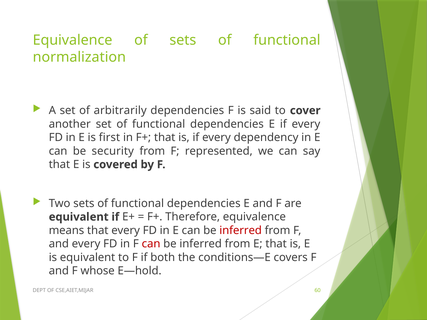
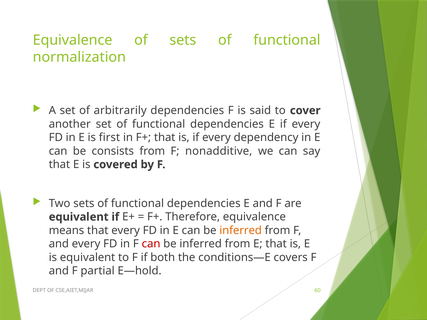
security: security -> consists (113, 151)
represented: represented -> nonadditive (219, 151)
inferred colour: red -> orange (241, 231)
whose: whose -> partial (98, 271)
